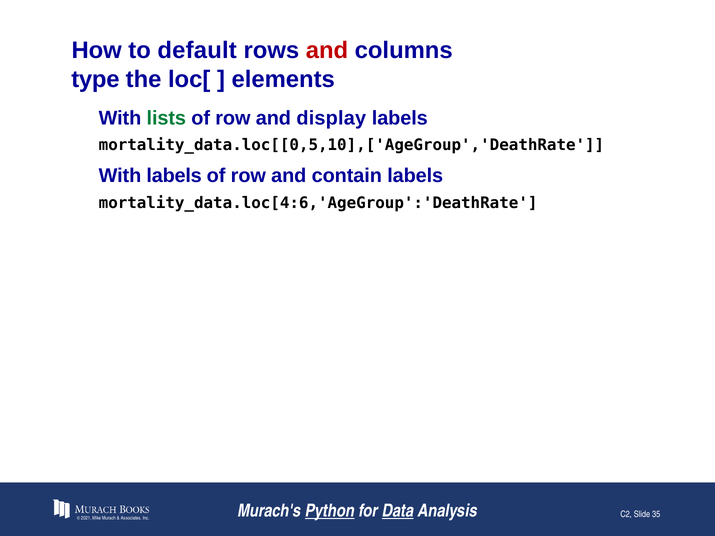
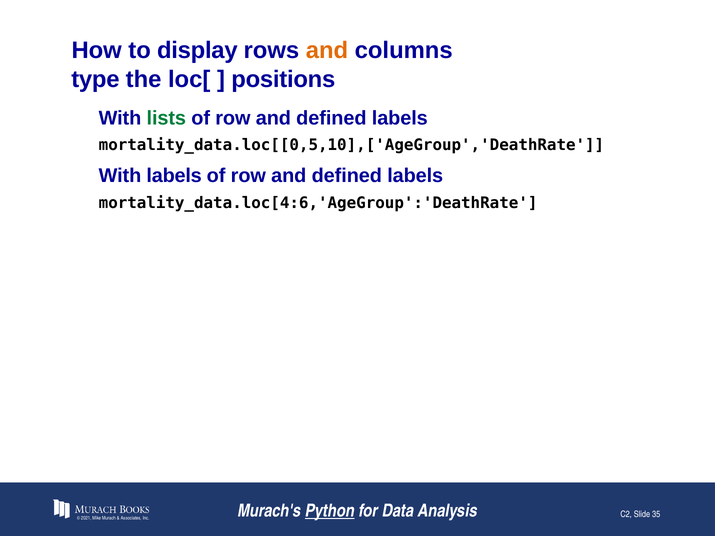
default: default -> display (197, 51)
and colour: red -> orange (327, 51)
elements: elements -> positions (283, 79)
display: display -> defined (331, 118)
contain: contain -> defined (347, 176)
Data underline: present -> none (398, 511)
